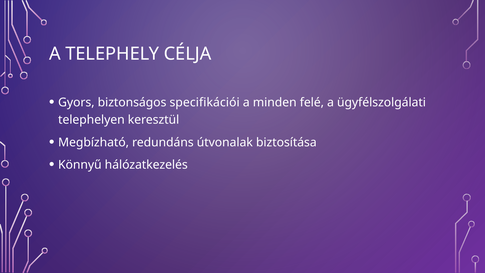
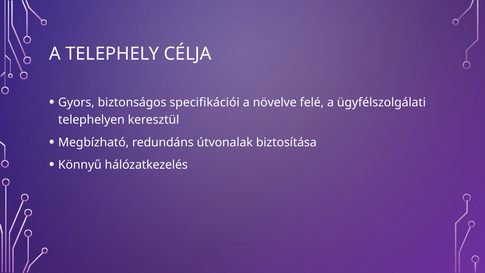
minden: minden -> növelve (275, 102)
